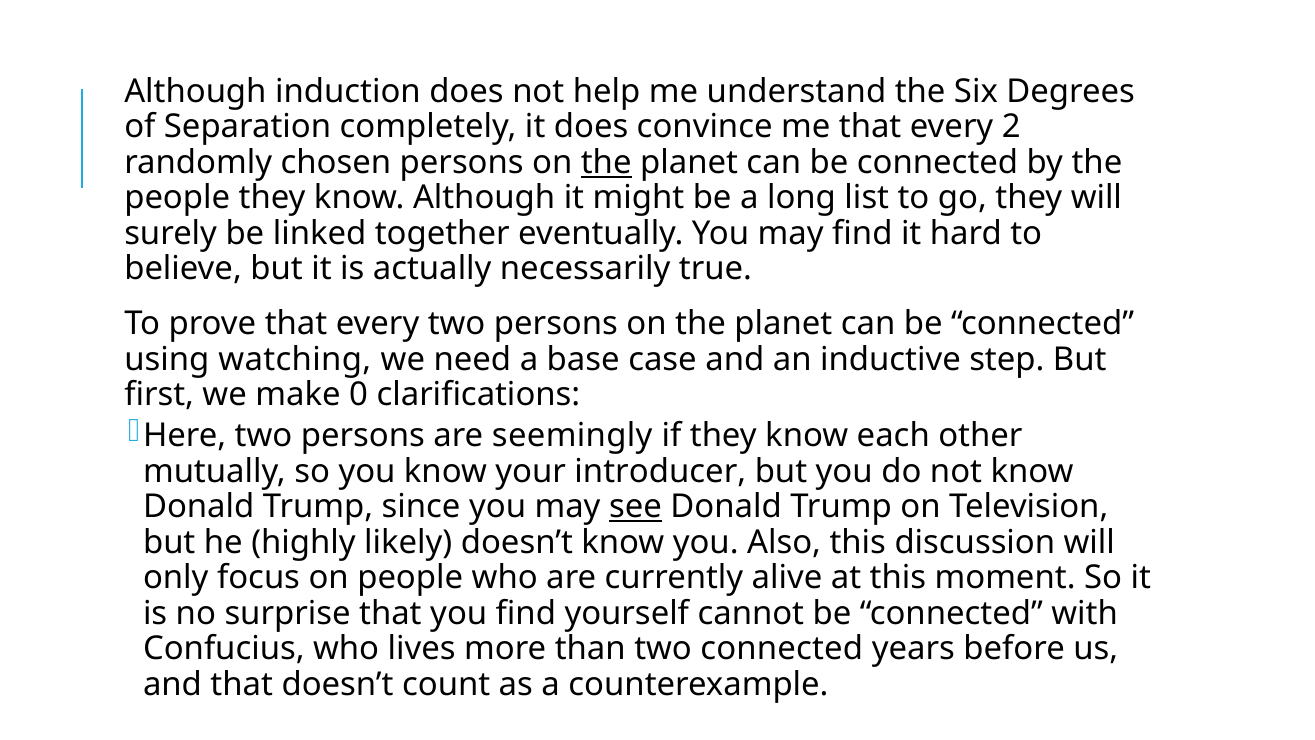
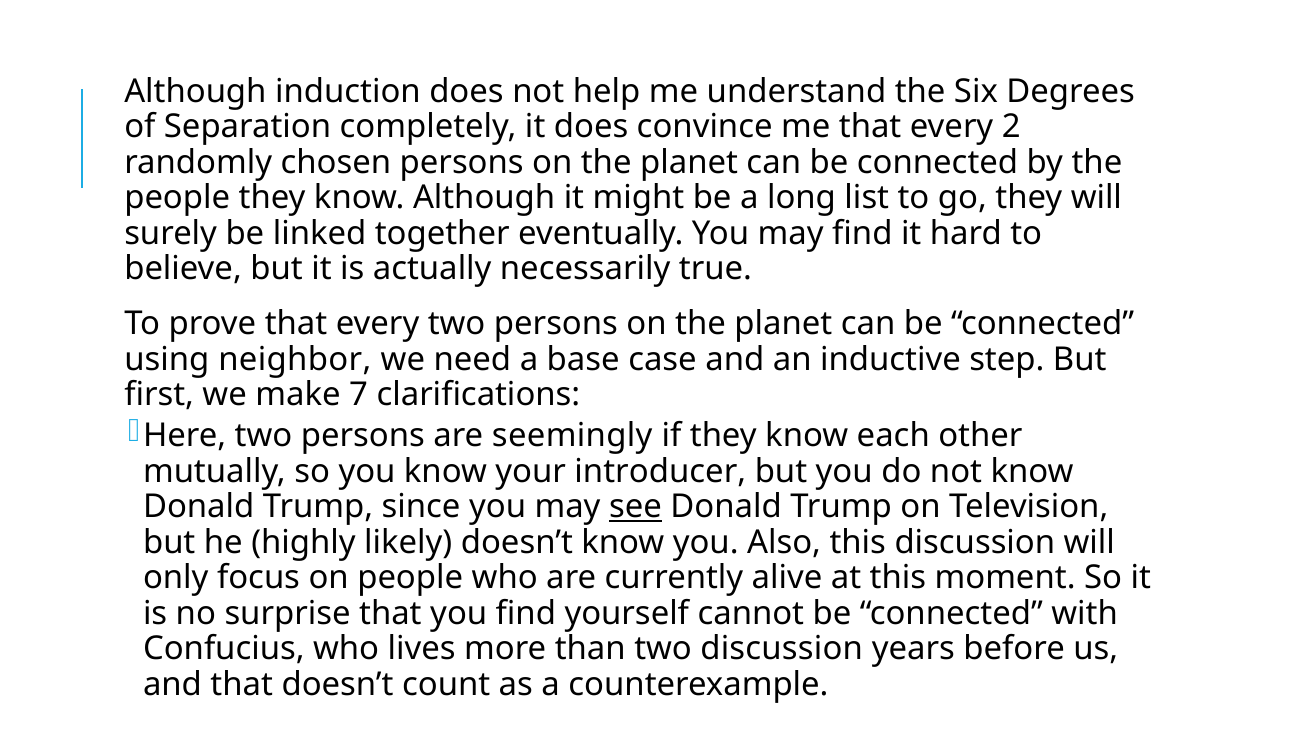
the underline: present -> none (606, 162)
watching: watching -> neighbor (295, 359)
0: 0 -> 7 (359, 395)
two connected: connected -> discussion (782, 648)
